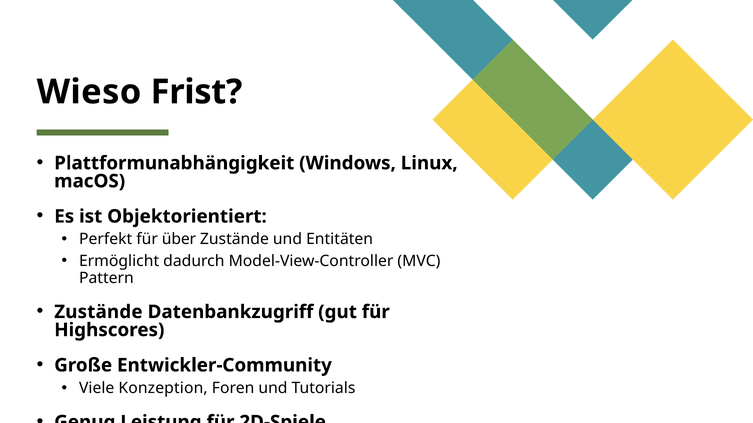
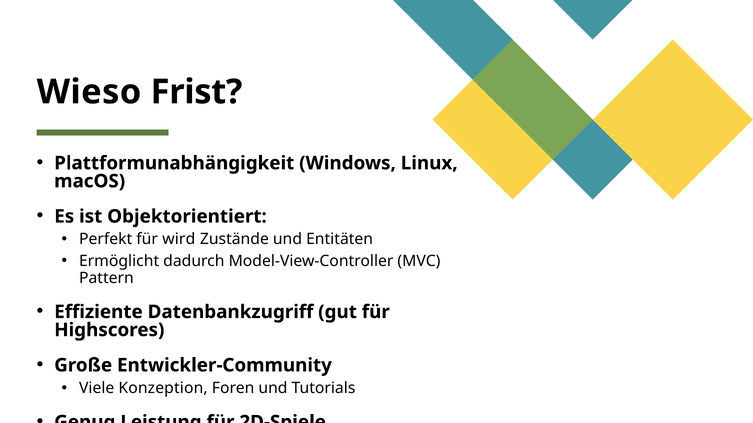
über: über -> wird (179, 240)
Zustände: Zustände -> Effiziente (98, 312)
